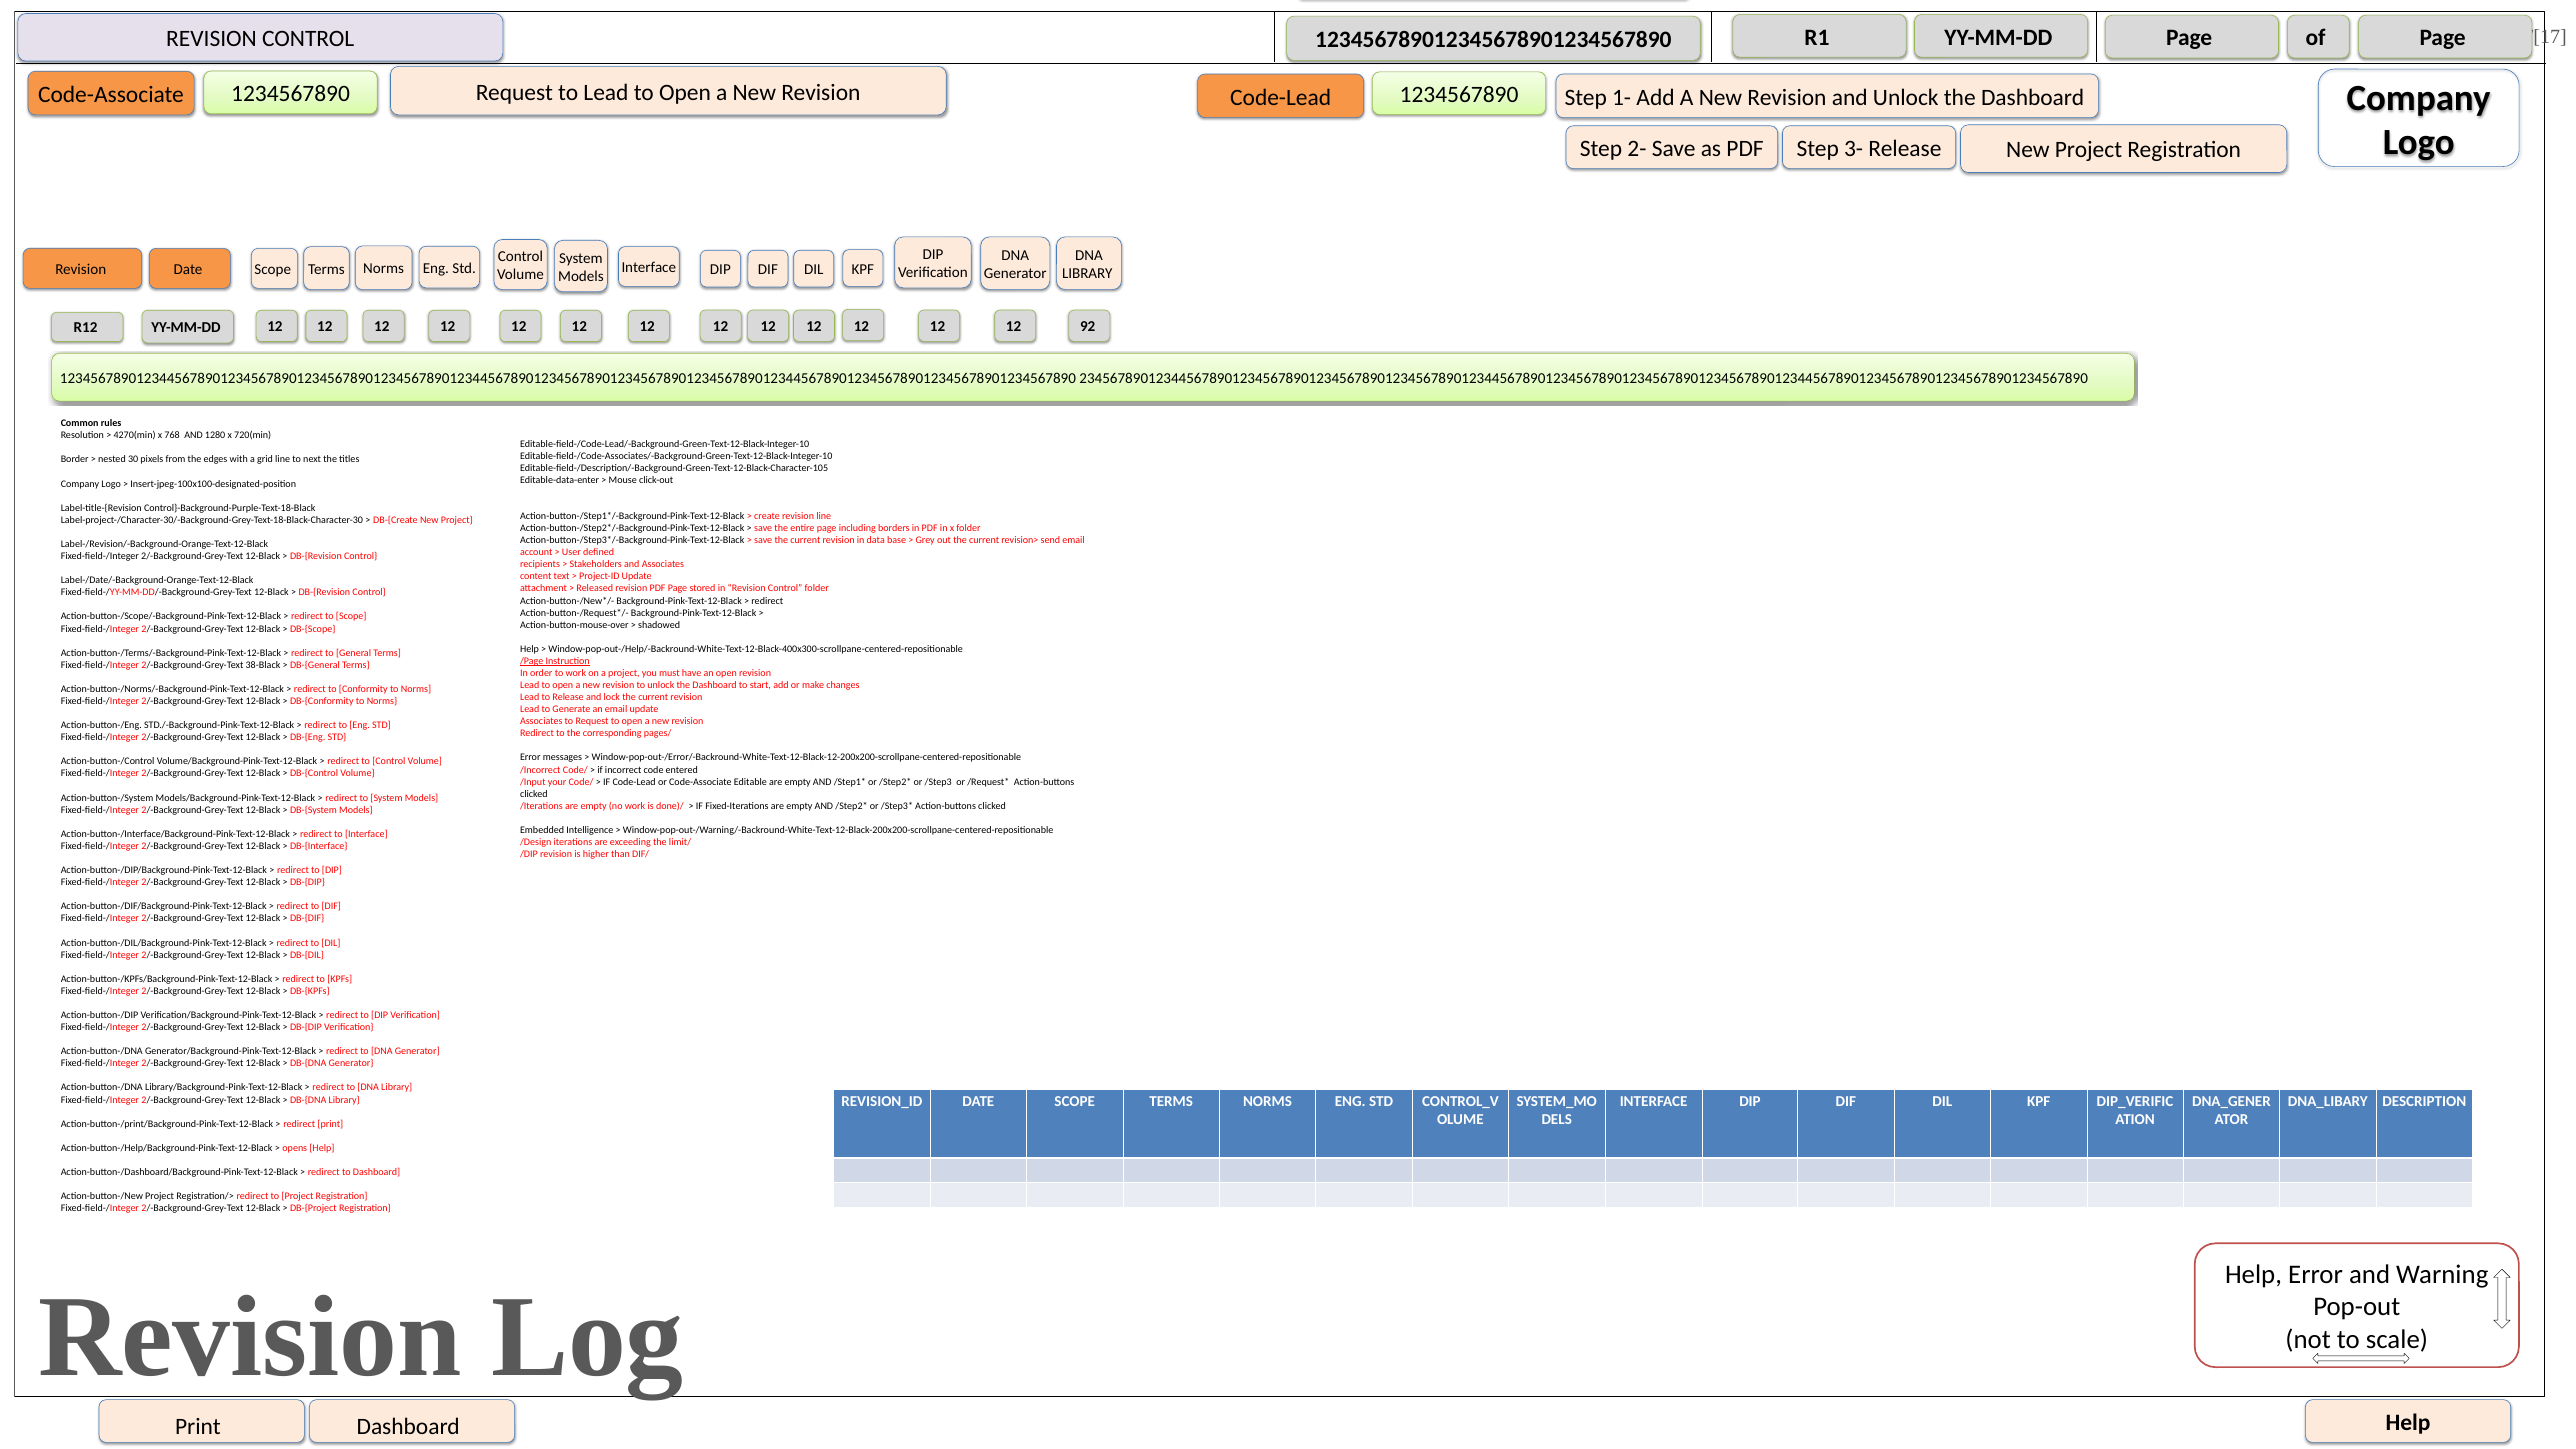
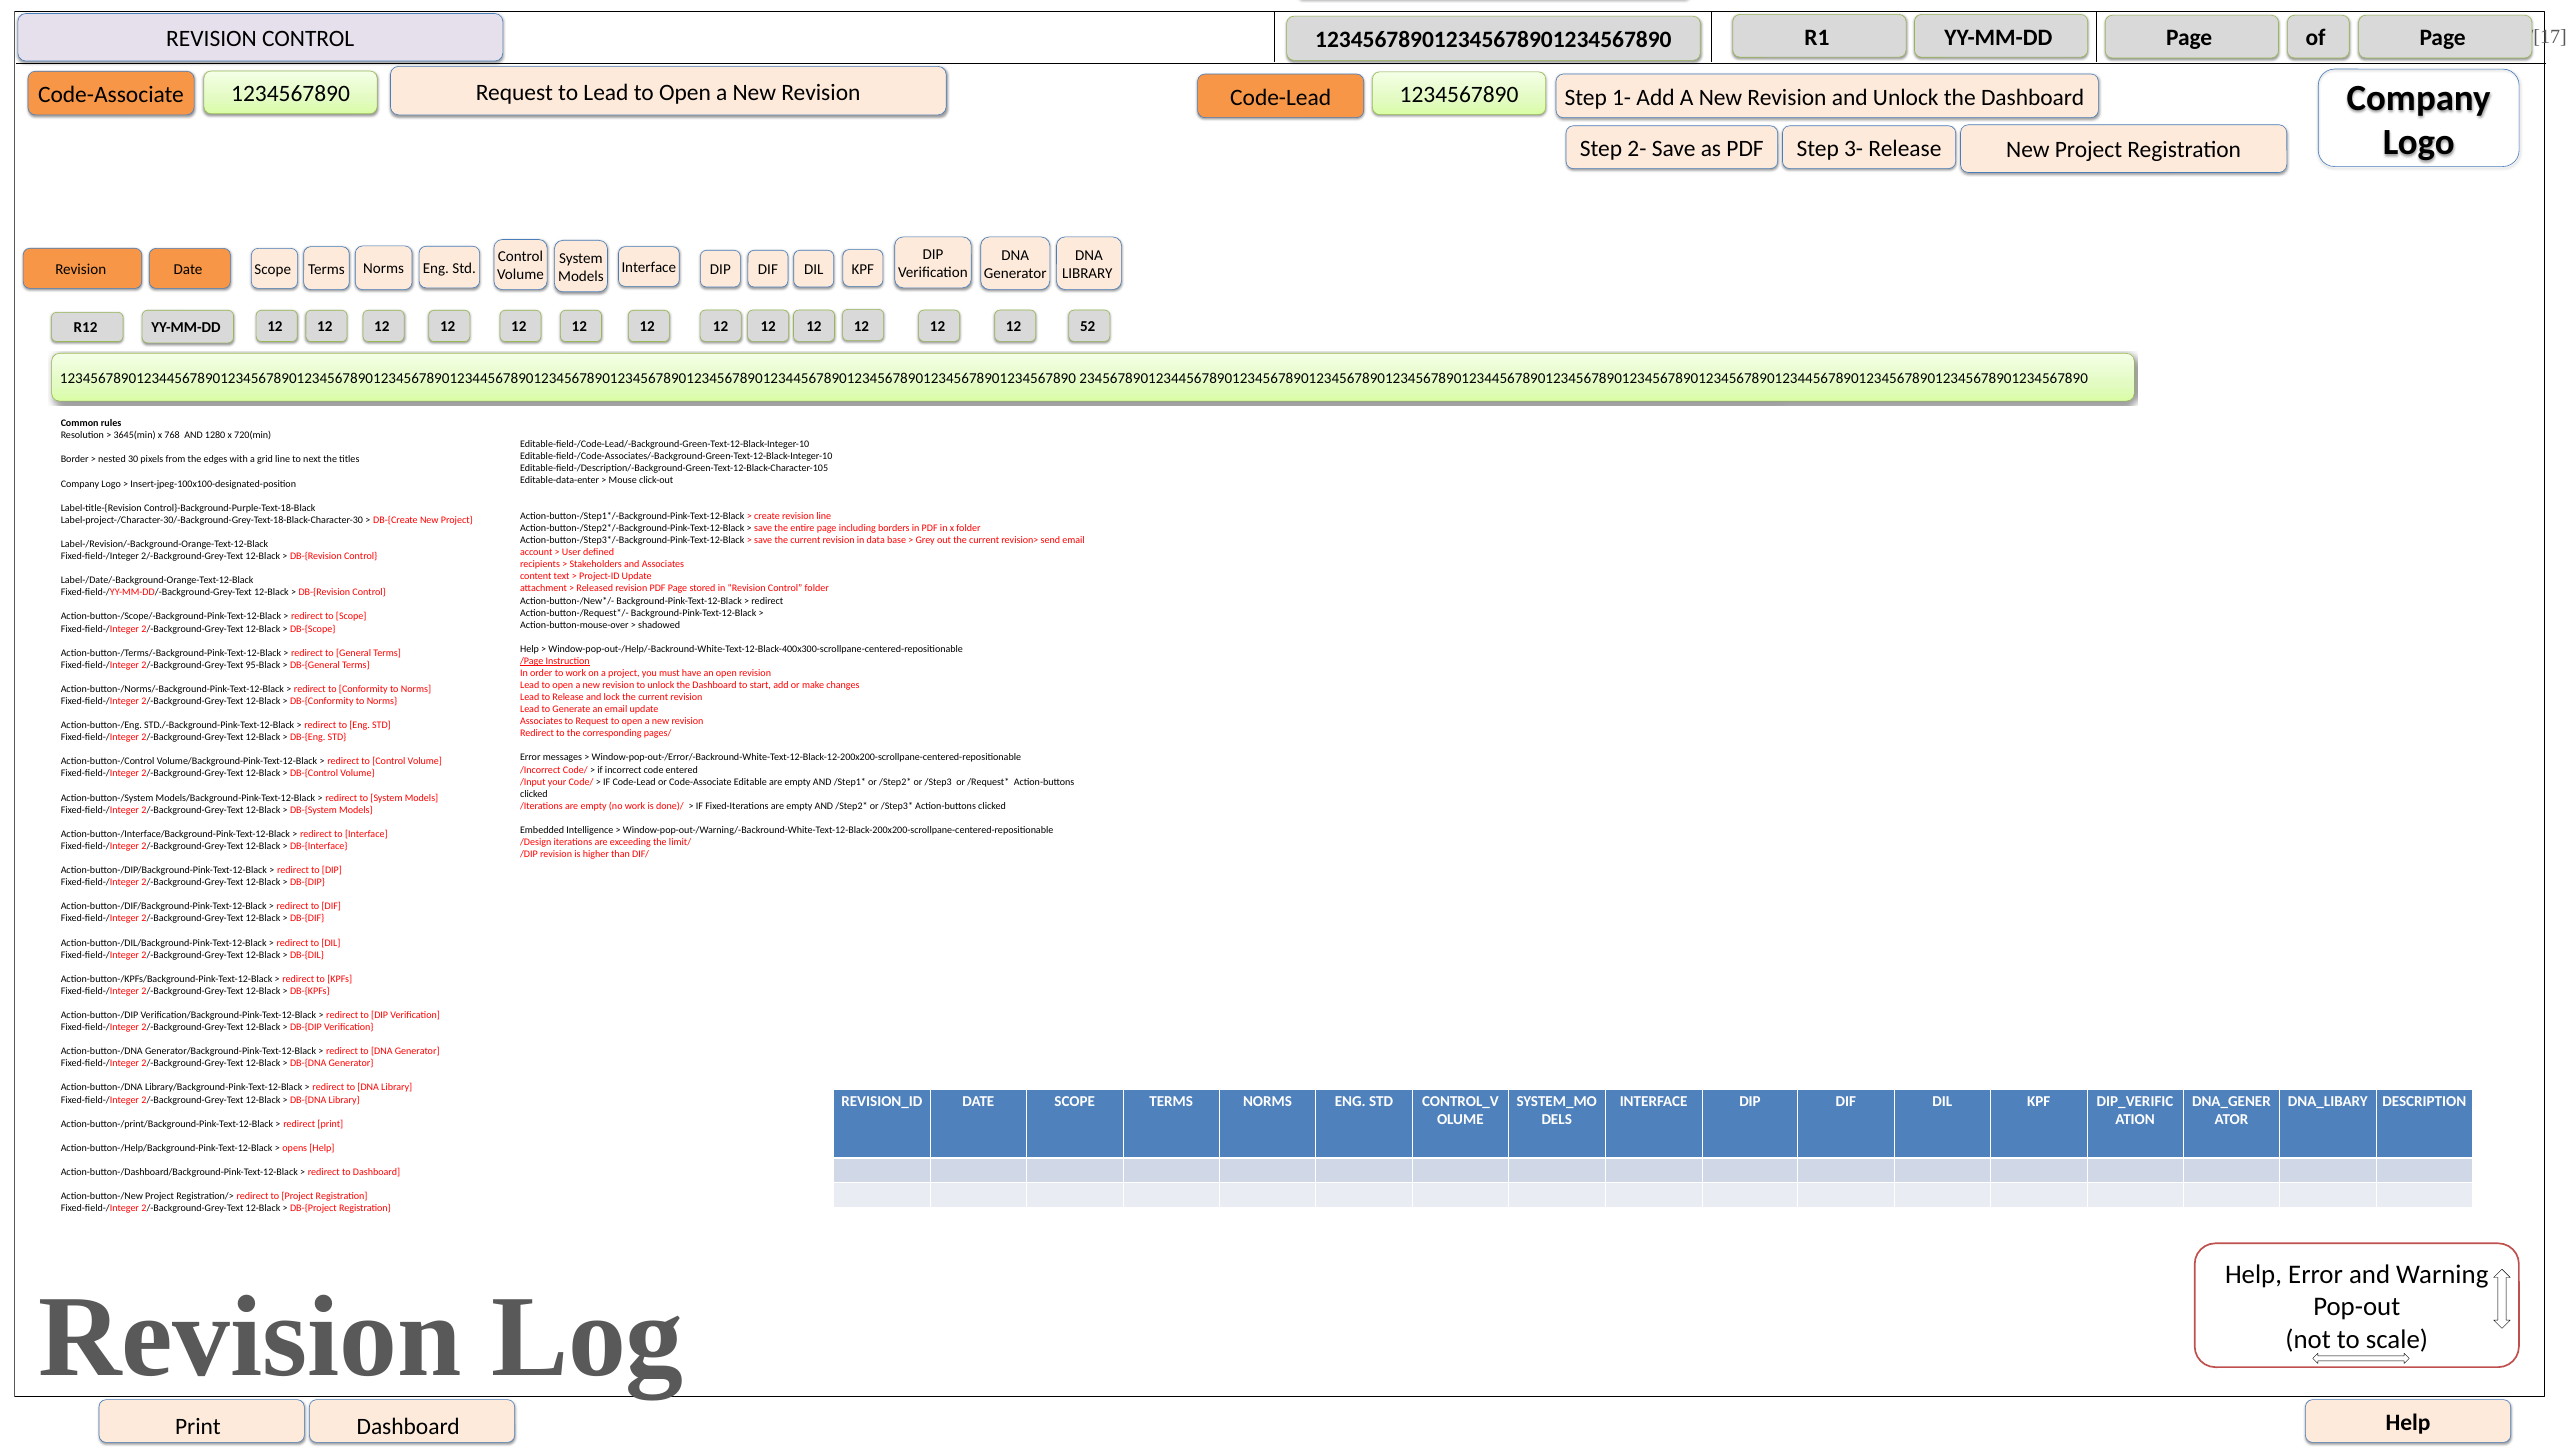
92: 92 -> 52 (1088, 327)
4270(min: 4270(min -> 3645(min (135, 436)
38-Black: 38-Black -> 95-Black (263, 665)
